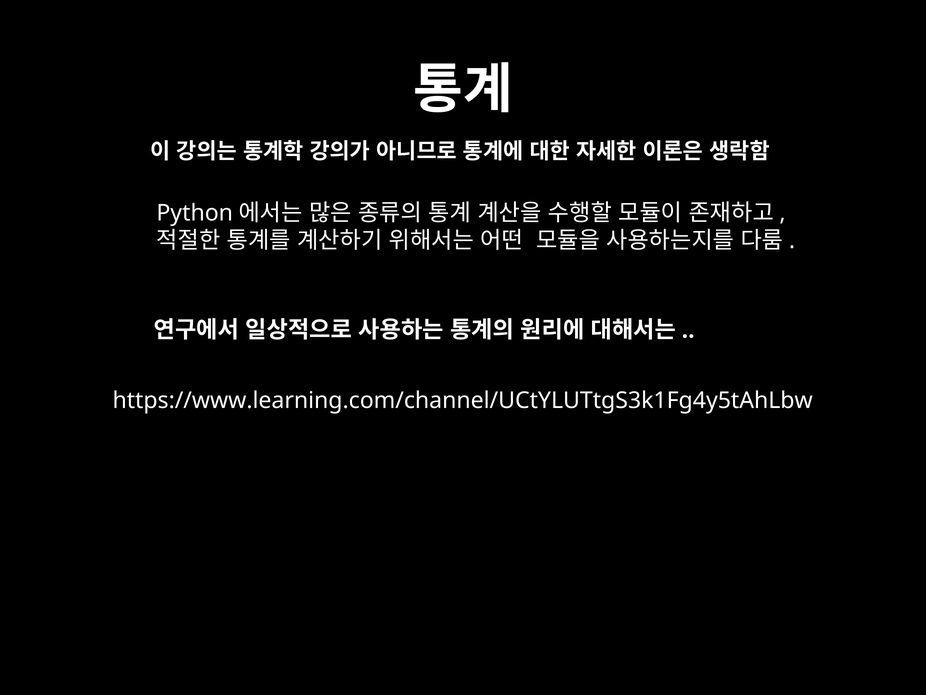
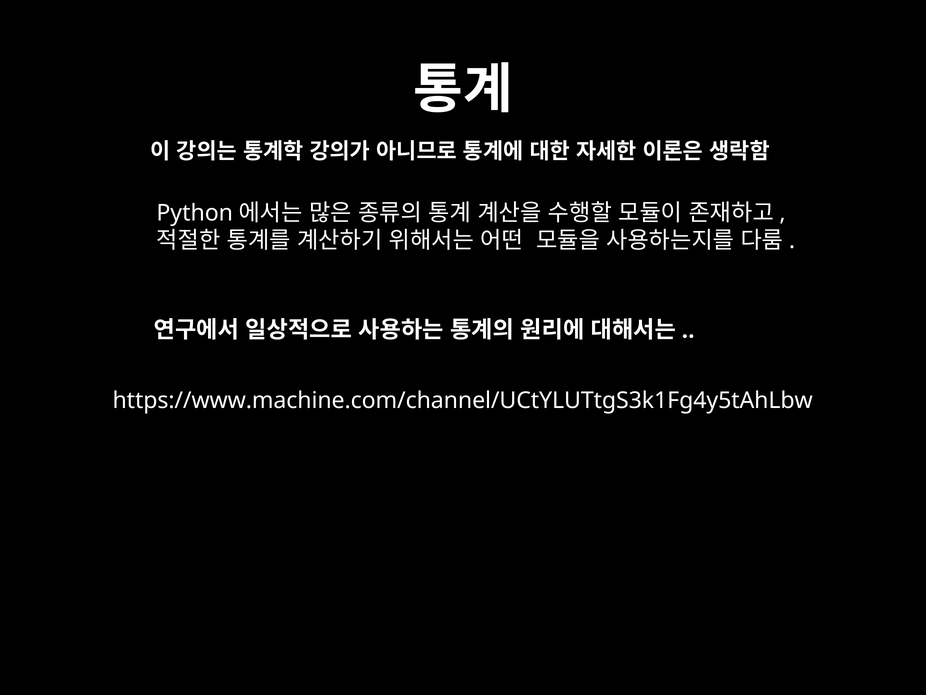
https://www.learning.com/channel/UCtYLUTtgS3k1Fg4y5tAhLbw: https://www.learning.com/channel/UCtYLUTtgS3k1Fg4y5tAhLbw -> https://www.machine.com/channel/UCtYLUTtgS3k1Fg4y5tAhLbw (463, 400)
